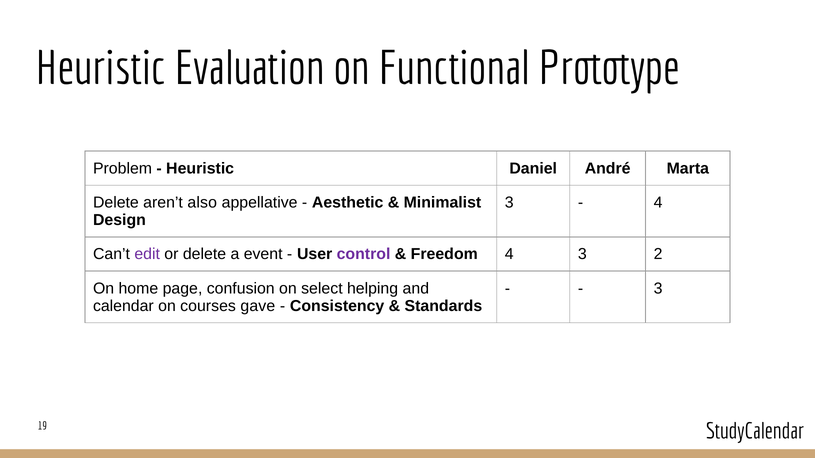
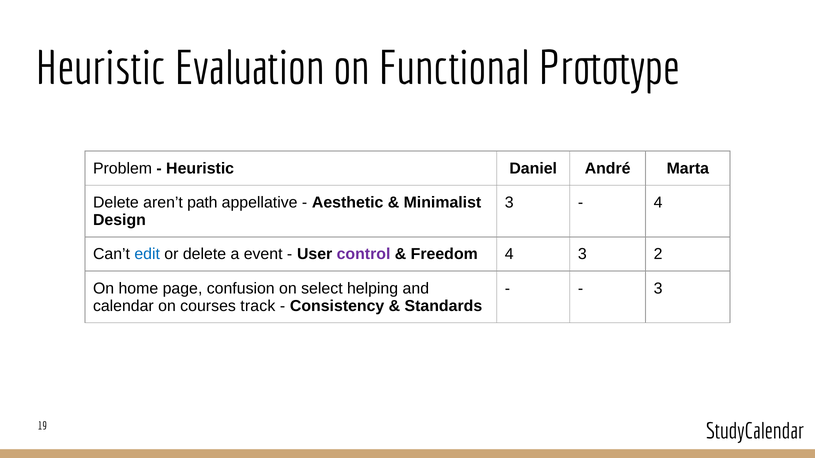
also: also -> path (202, 203)
edit colour: purple -> blue (147, 255)
gave: gave -> track (258, 306)
